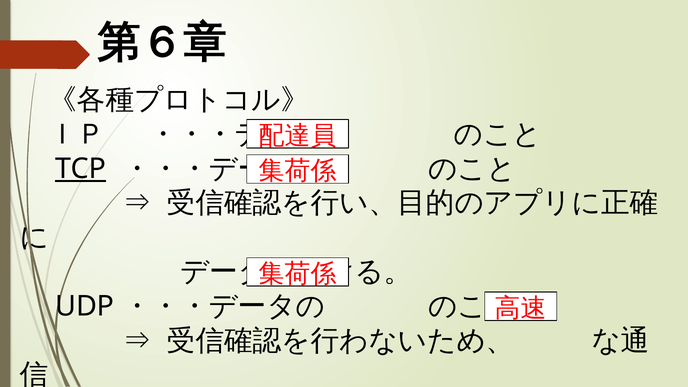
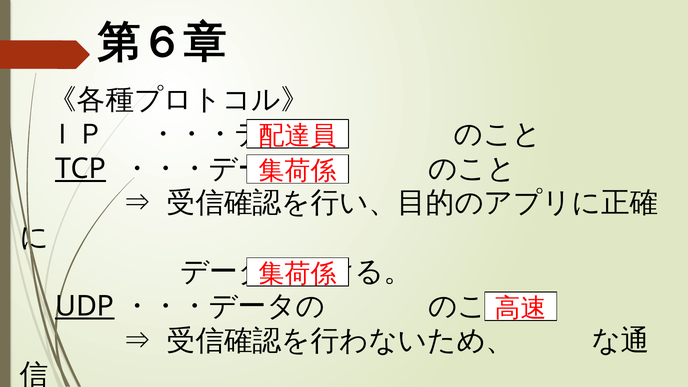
UDP underline: none -> present (85, 306)
